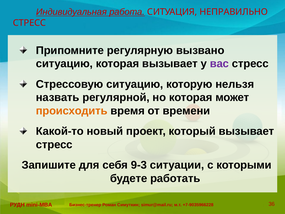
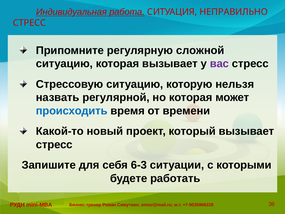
вызвано: вызвано -> сложной (200, 50)
происходить colour: orange -> blue (72, 111)
9-3: 9-3 -> 6-3 (139, 165)
